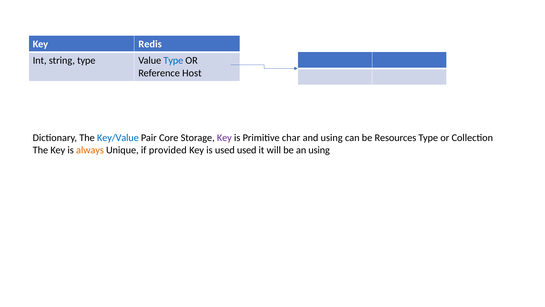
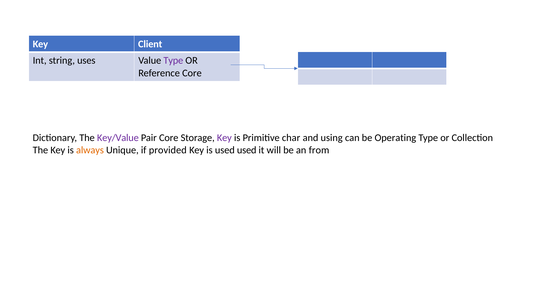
Redis: Redis -> Client (150, 44)
string type: type -> uses (86, 60)
Type colour: blue -> purple (173, 60)
Reference Host: Host -> Core (192, 73)
Key/Value colour: blue -> purple (118, 138)
Resources: Resources -> Operating (395, 138)
an using: using -> from (319, 150)
